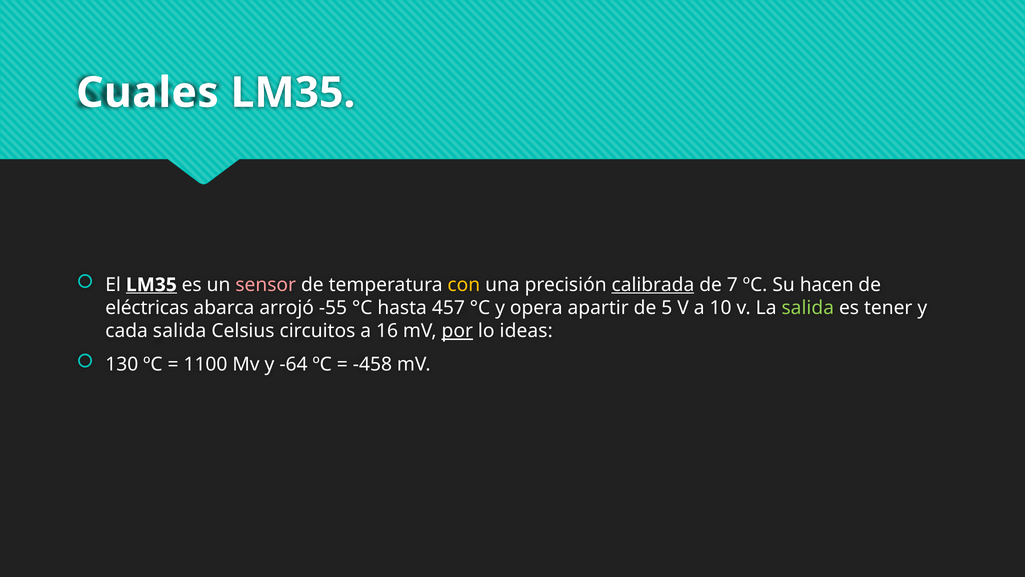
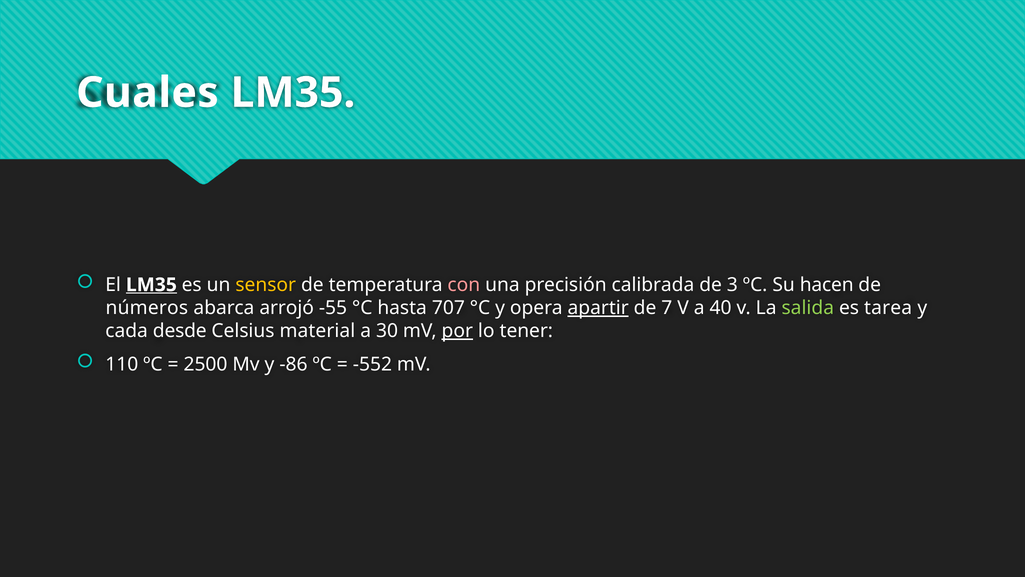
sensor colour: pink -> yellow (266, 285)
con colour: yellow -> pink (464, 285)
calibrada underline: present -> none (653, 285)
7: 7 -> 3 (732, 285)
eléctricas: eléctricas -> números (147, 308)
457: 457 -> 707 (448, 308)
apartir underline: none -> present (598, 308)
5: 5 -> 7 (667, 308)
10: 10 -> 40 (721, 308)
tener: tener -> tarea (888, 308)
cada salida: salida -> desde (180, 331)
circuitos: circuitos -> material (317, 331)
16: 16 -> 30 (387, 331)
ideas: ideas -> tener (526, 331)
130: 130 -> 110 (122, 364)
1100: 1100 -> 2500 (205, 364)
-64: -64 -> -86 (293, 364)
-458: -458 -> -552 (372, 364)
